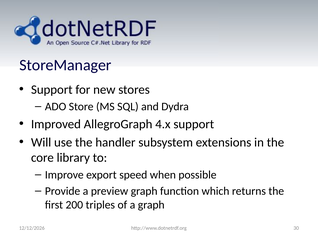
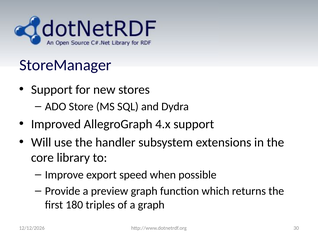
200: 200 -> 180 (74, 204)
